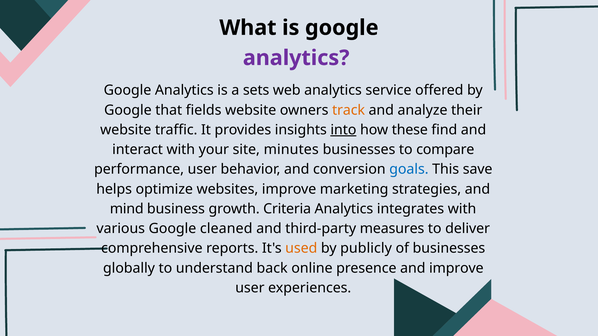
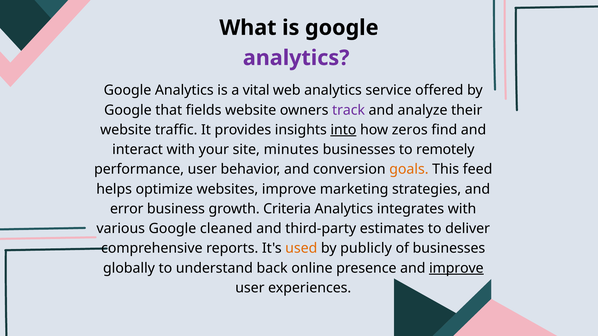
sets: sets -> vital (256, 90)
track colour: orange -> purple (349, 110)
these: these -> zeros (410, 130)
compare: compare -> remotely (445, 150)
goals colour: blue -> orange (409, 169)
save: save -> feed (478, 169)
mind: mind -> error (127, 209)
measures: measures -> estimates (392, 229)
improve underline: none -> present (456, 268)
